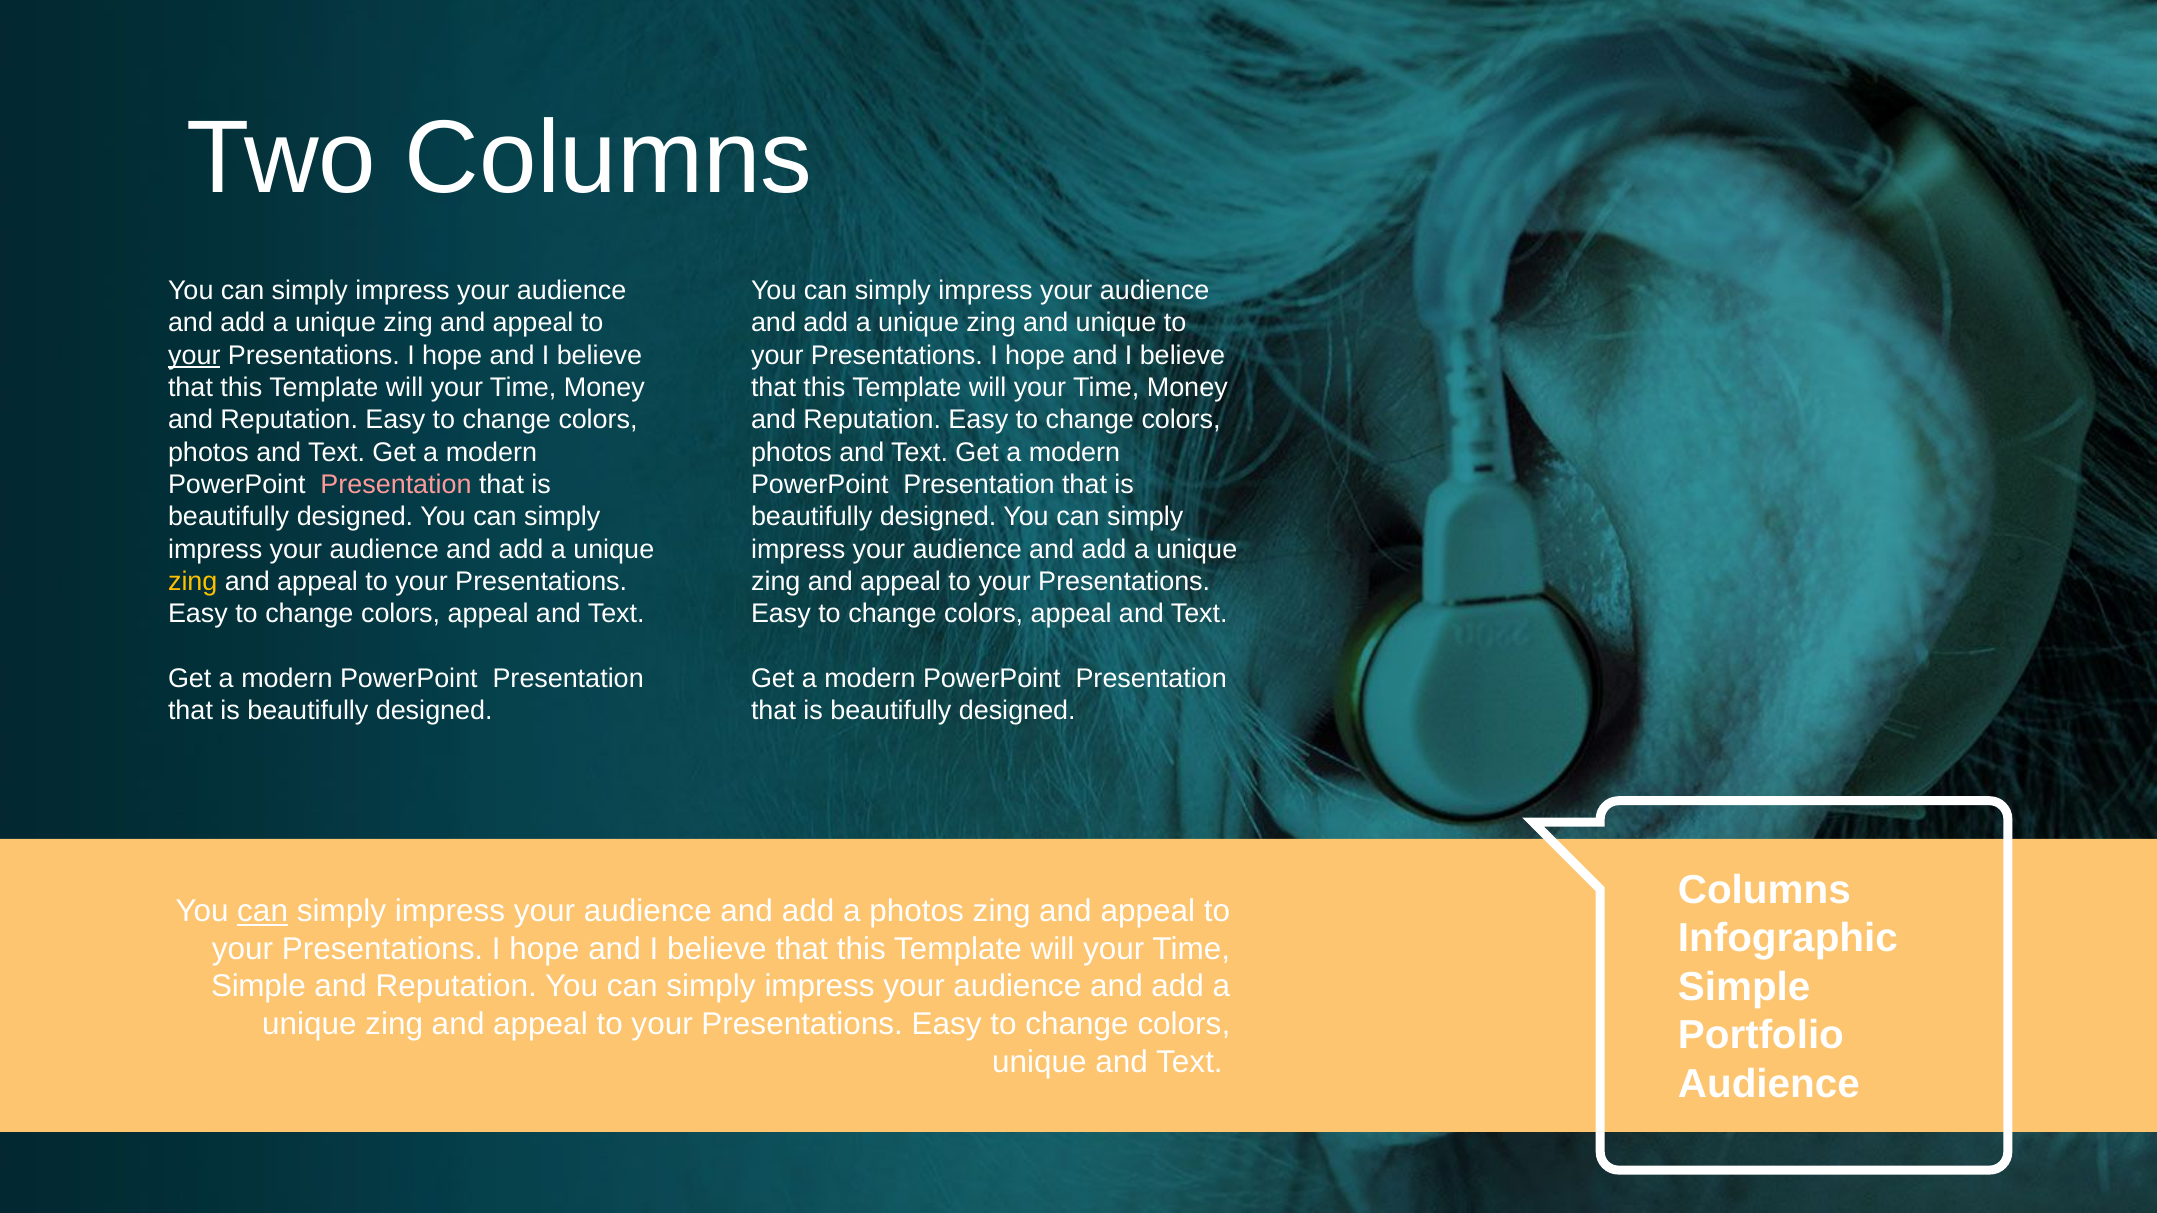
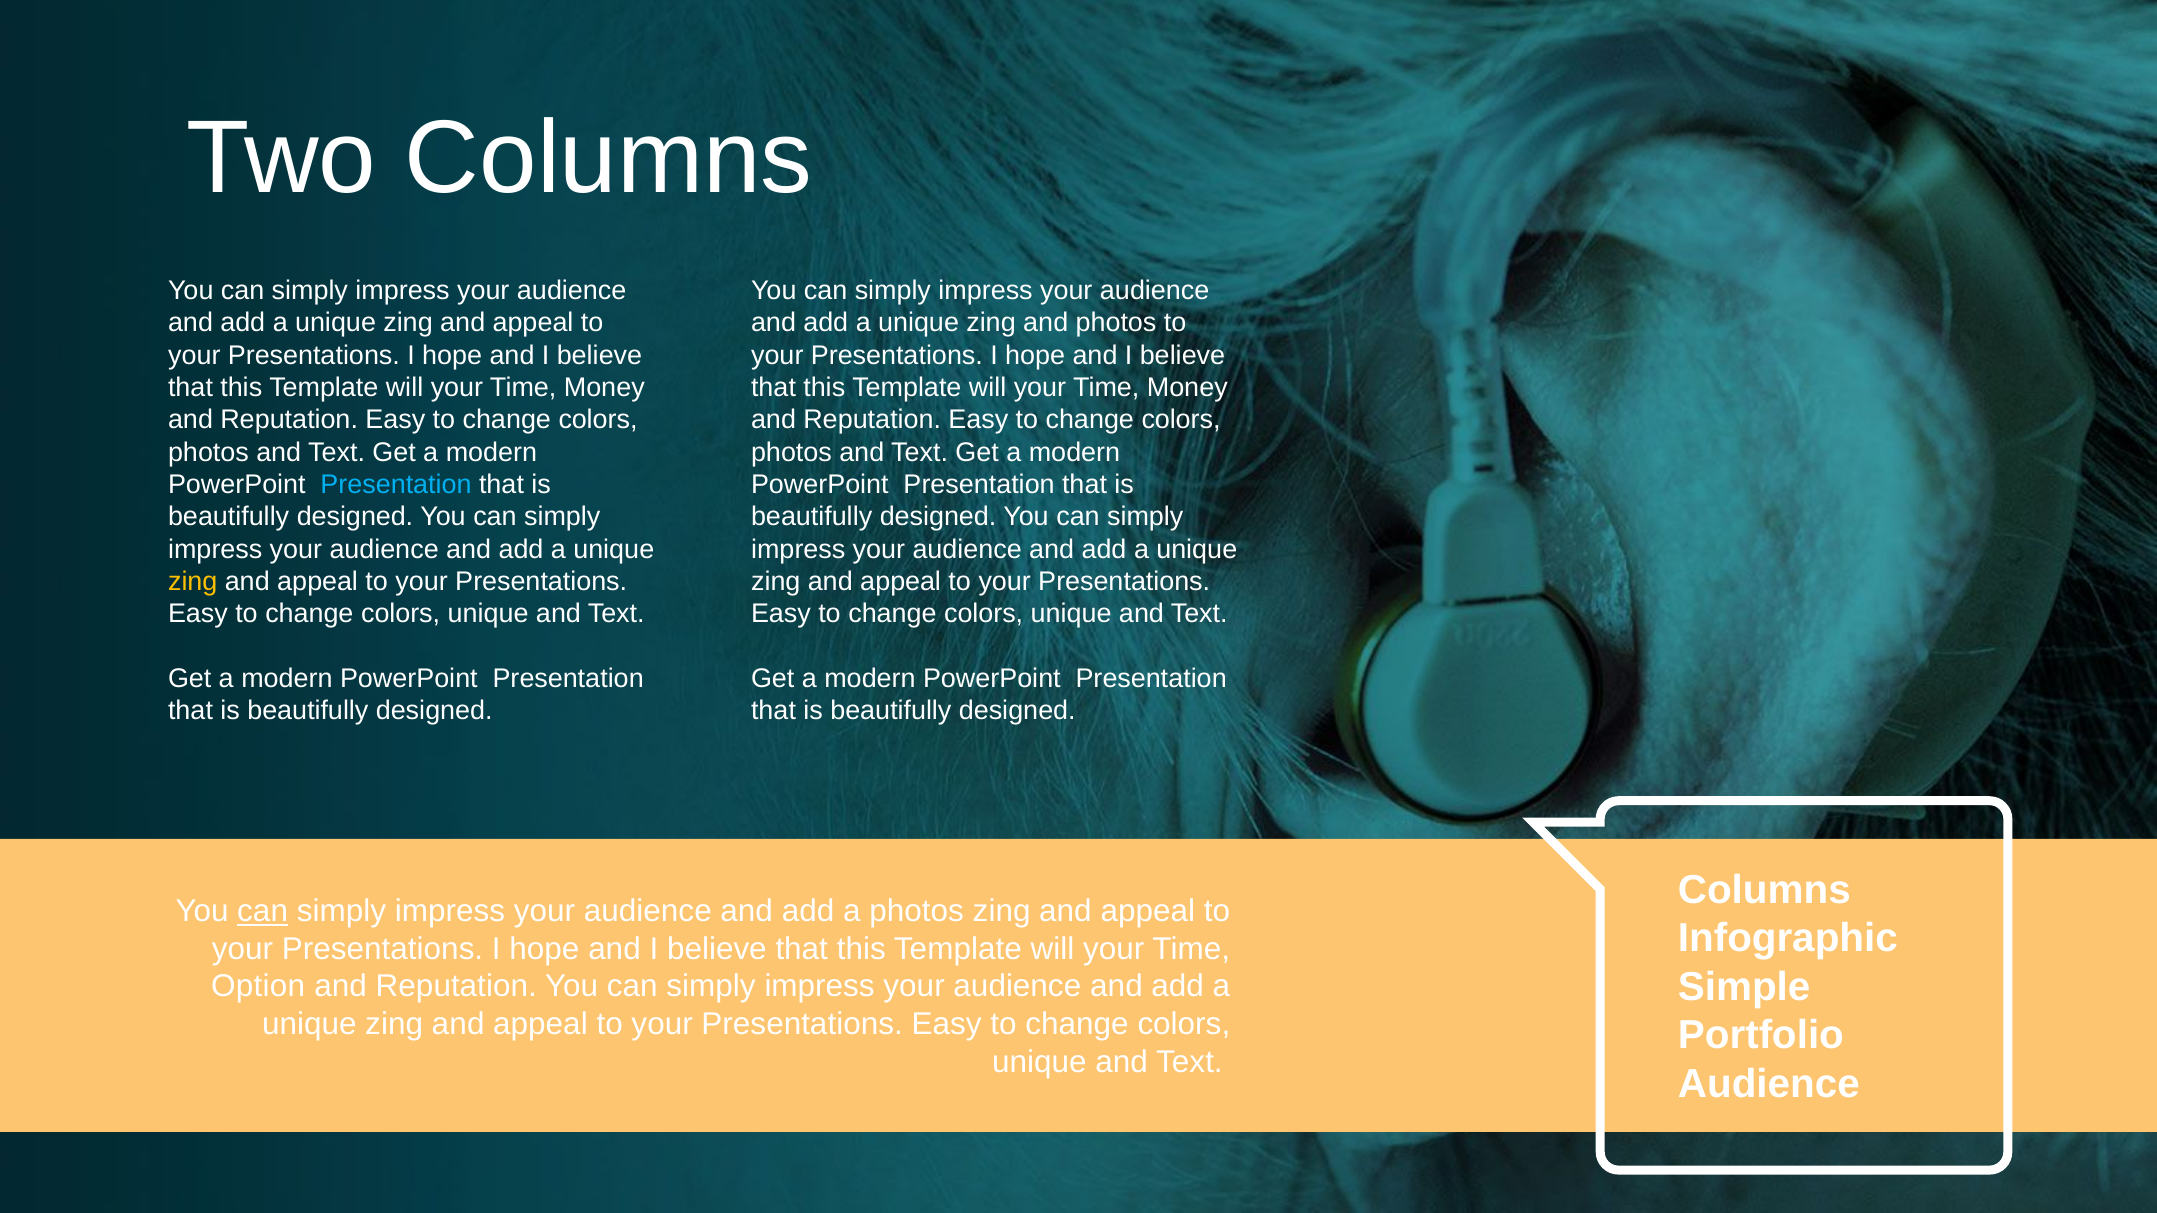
and unique: unique -> photos (1116, 323)
your underline: present -> none (194, 355)
Presentation colour: pink -> light blue (396, 485)
appeal: appeal -> unique (488, 614)
appeal: appeal -> unique (1071, 614)
Simple: Simple -> Option (258, 987)
